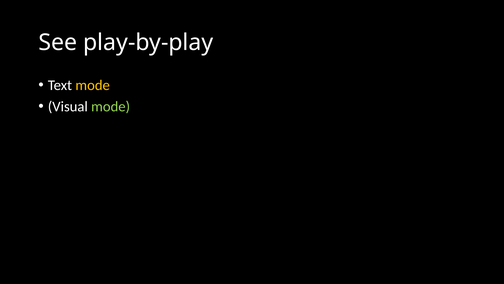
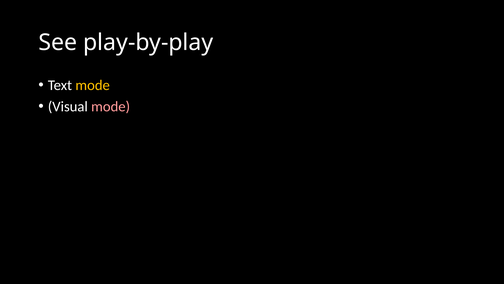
mode colour: light green -> pink (111, 106)
